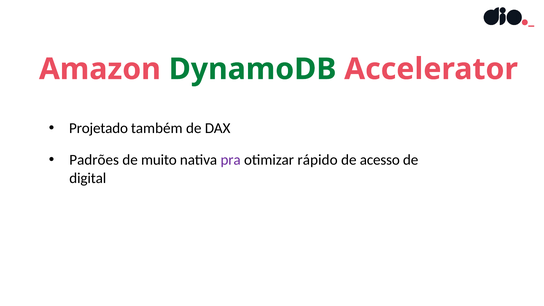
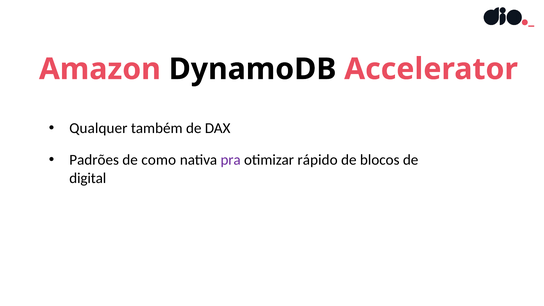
DynamoDB colour: green -> black (253, 69)
Projetado: Projetado -> Qualquer (98, 128)
muito: muito -> como (159, 160)
acesso: acesso -> blocos (380, 160)
